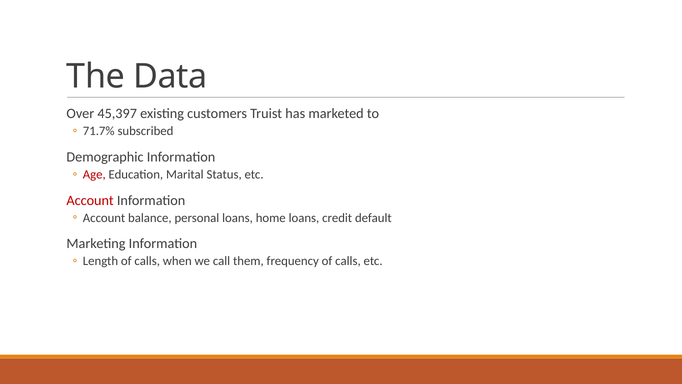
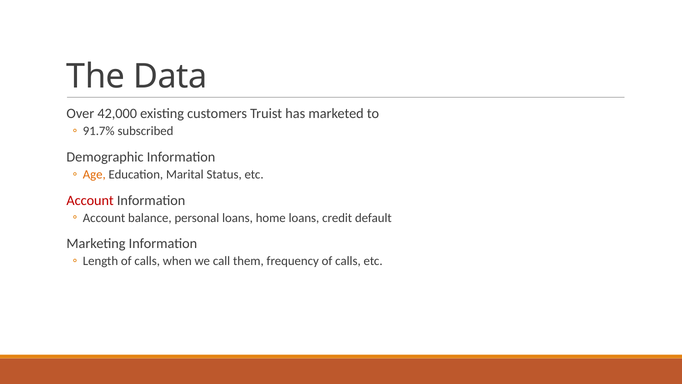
45,397: 45,397 -> 42,000 (117, 113)
71.7%: 71.7% -> 91.7% (99, 131)
Age colour: red -> orange (94, 174)
